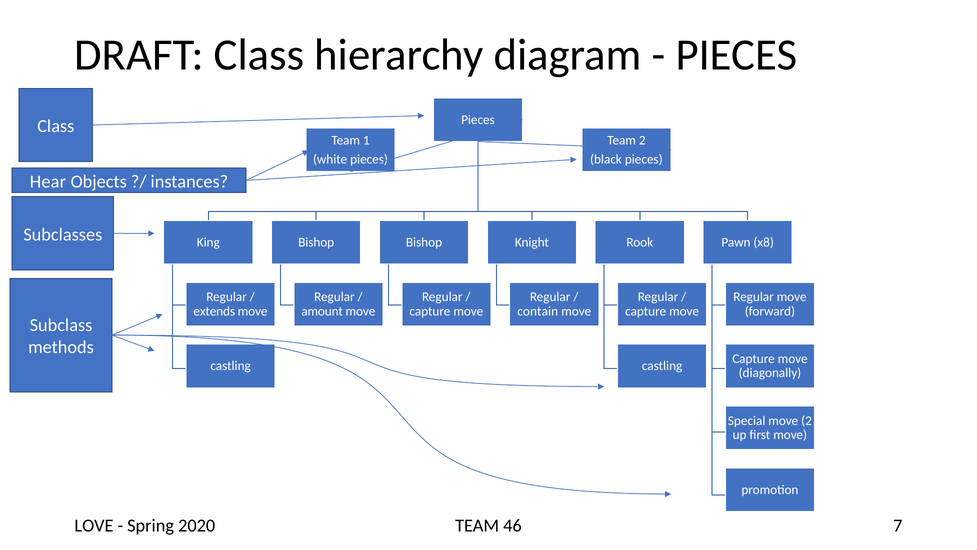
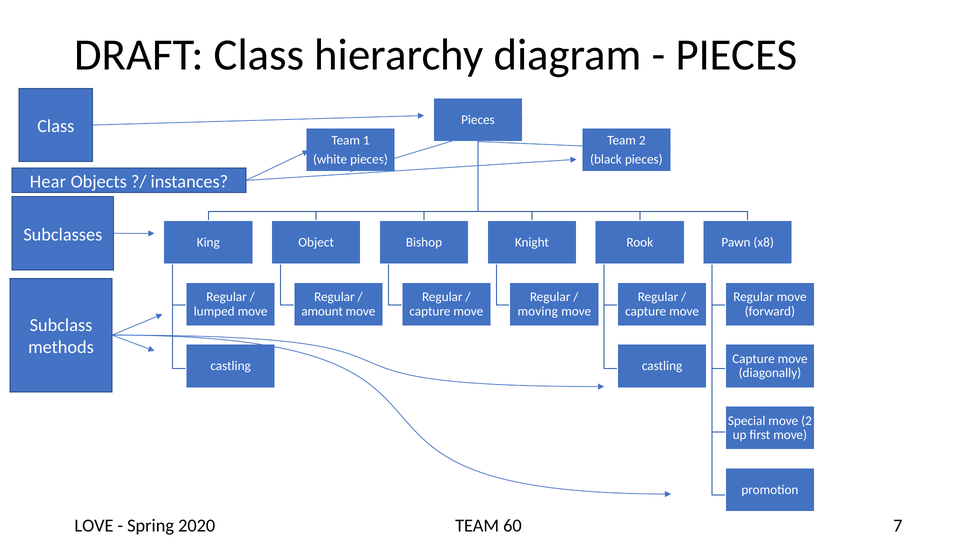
Bishop: Bishop -> Object (316, 242)
extends: extends -> lumped (214, 311)
contain: contain -> moving (538, 311)
46: 46 -> 60 (512, 525)
